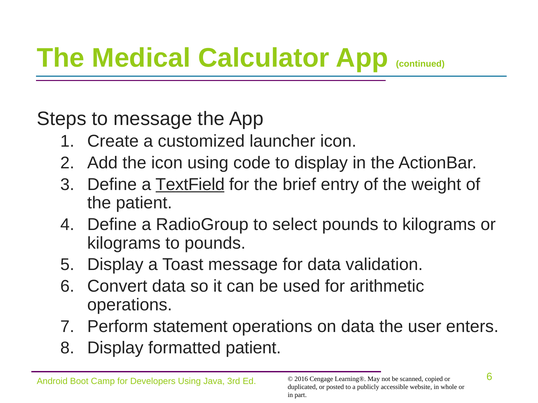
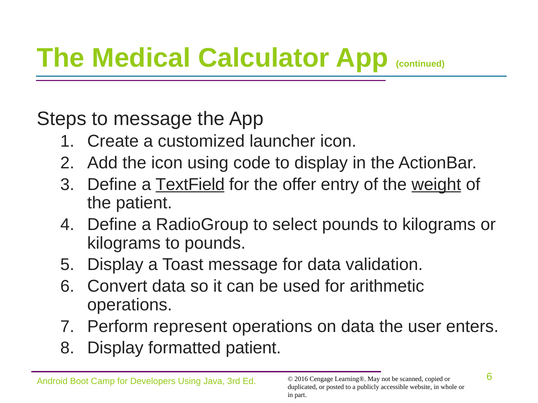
brief: brief -> offer (299, 185)
weight underline: none -> present (436, 185)
statement: statement -> represent (190, 327)
